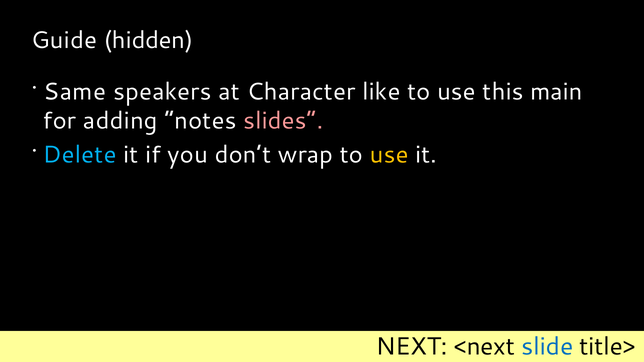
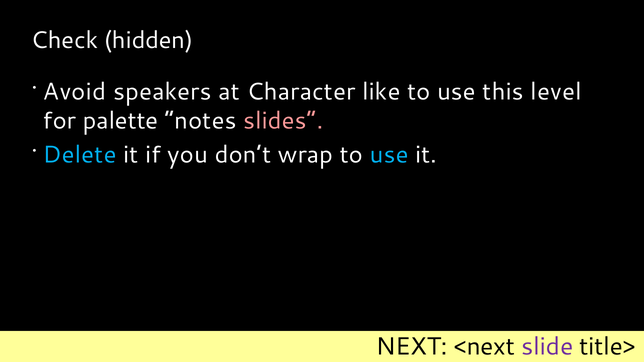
Guide: Guide -> Check (64, 40)
Same: Same -> Avoid (75, 92)
main: main -> level (556, 92)
adding: adding -> palette (121, 121)
use colour: yellow -> light blue (389, 155)
slide colour: blue -> purple (547, 347)
